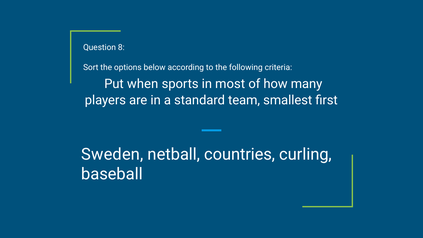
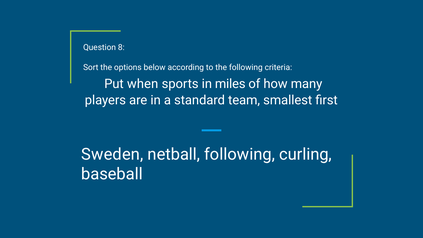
most: most -> miles (230, 84)
netball countries: countries -> following (240, 154)
